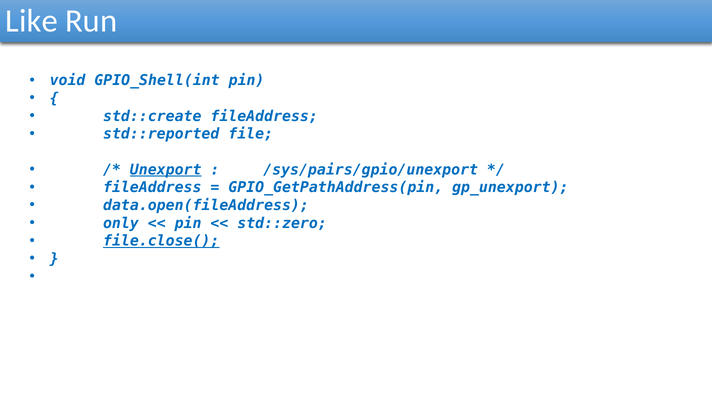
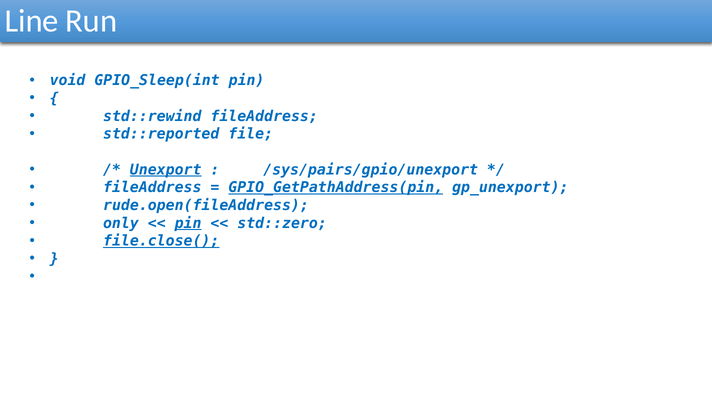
Like: Like -> Line (32, 21)
GPIO_Shell(int: GPIO_Shell(int -> GPIO_Sleep(int (157, 80)
std::create: std::create -> std::rewind (152, 116)
GPIO_GetPathAddress(pin underline: none -> present (336, 187)
data.open(fileAddress: data.open(fileAddress -> rude.open(fileAddress (206, 205)
pin underline: none -> present (188, 223)
